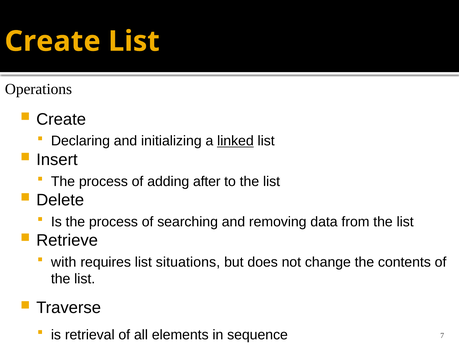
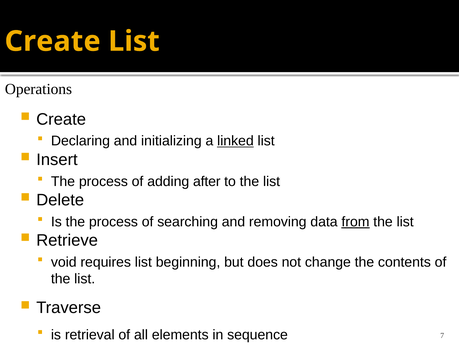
from underline: none -> present (355, 221)
with: with -> void (64, 262)
situations: situations -> beginning (188, 262)
